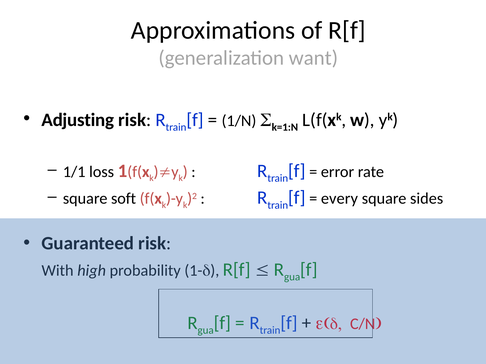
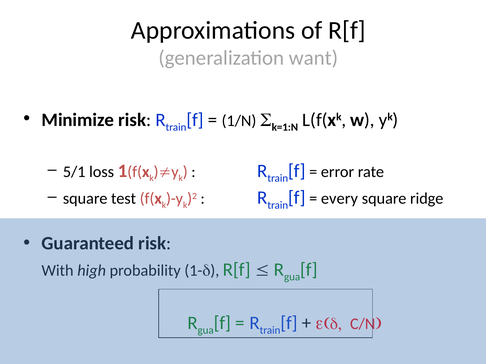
Adjusting: Adjusting -> Minimize (78, 120)
1/1: 1/1 -> 5/1 (74, 172)
soft: soft -> test (124, 199)
sides: sides -> ridge (427, 199)
